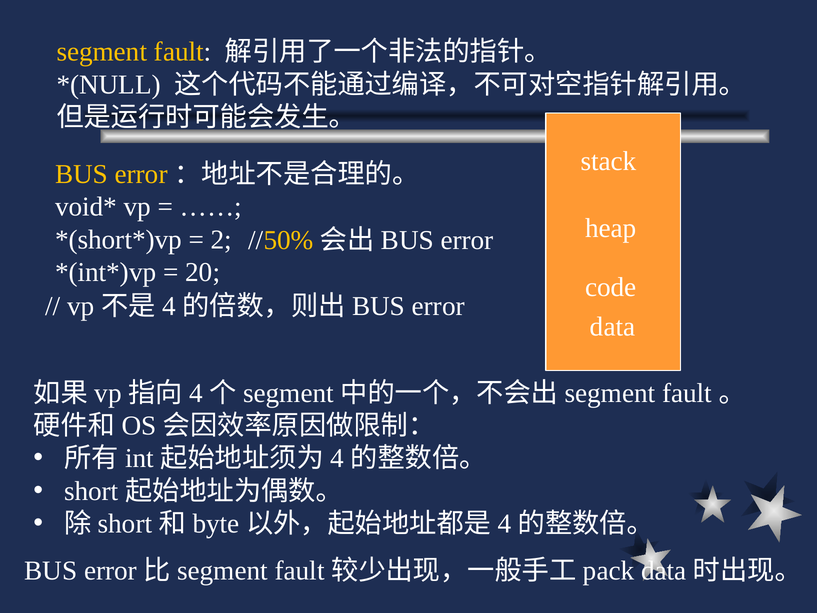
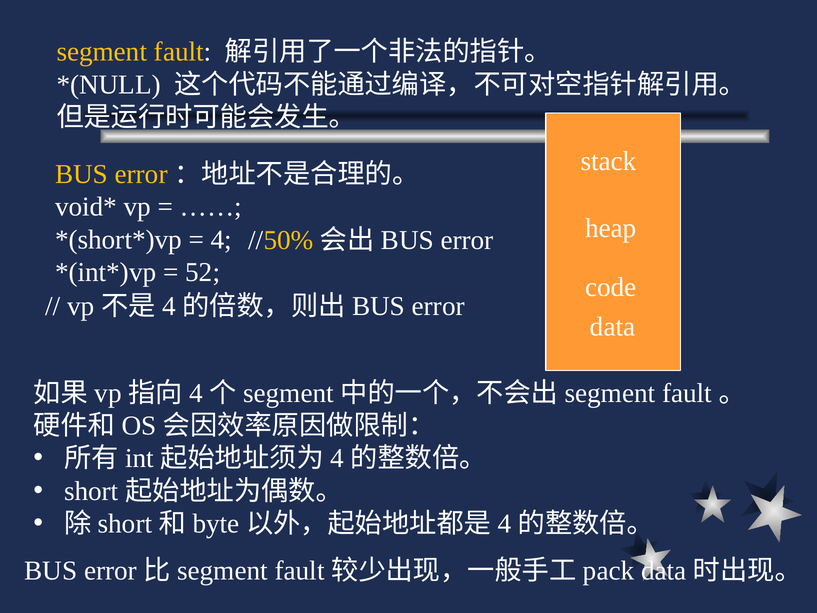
2: 2 -> 4 (221, 240)
20: 20 -> 52 (203, 272)
